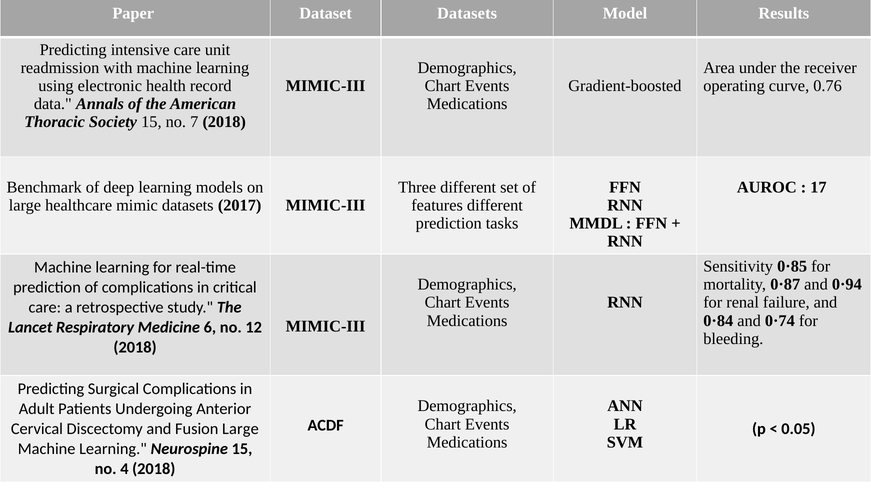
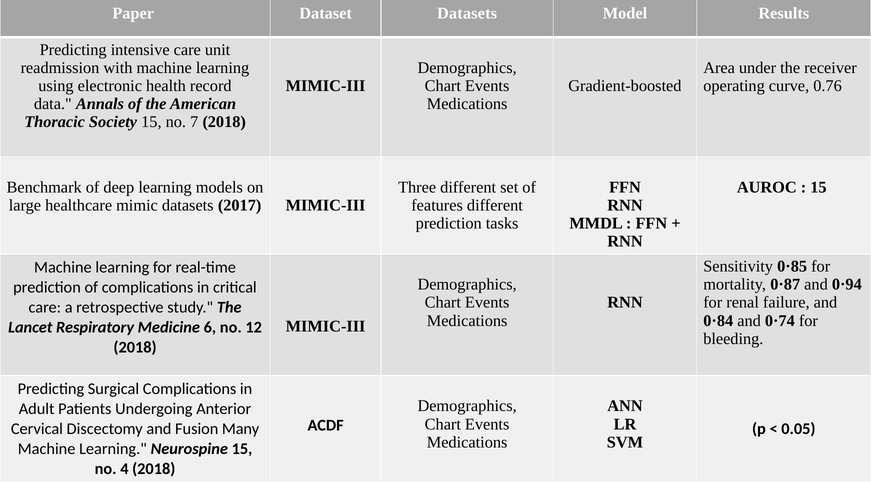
17: 17 -> 15 (818, 187)
Fusion Large: Large -> Many (241, 429)
